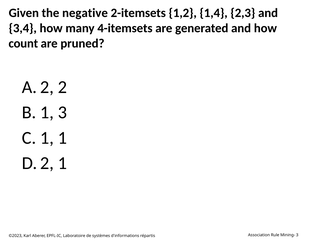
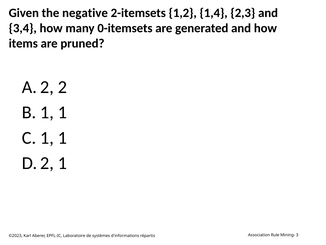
4-itemsets: 4-itemsets -> 0-itemsets (125, 28)
count: count -> items (23, 43)
3: 3 -> 1 (63, 112)
